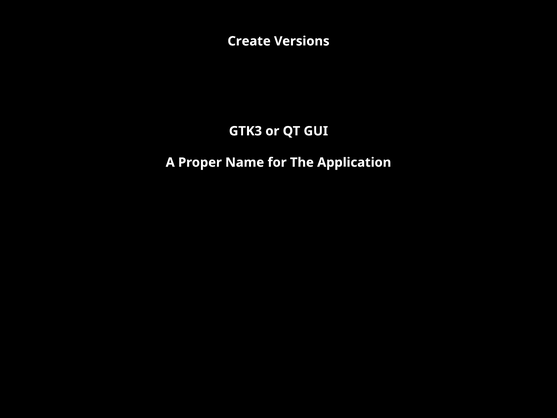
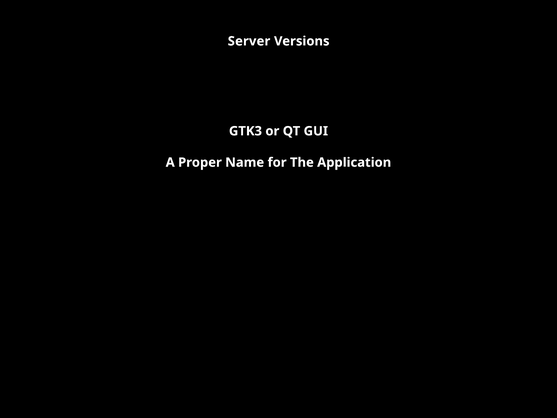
Create: Create -> Server (249, 41)
